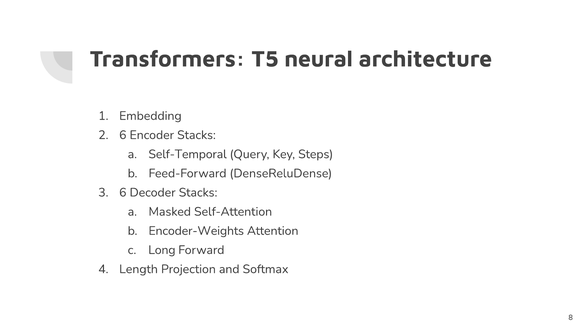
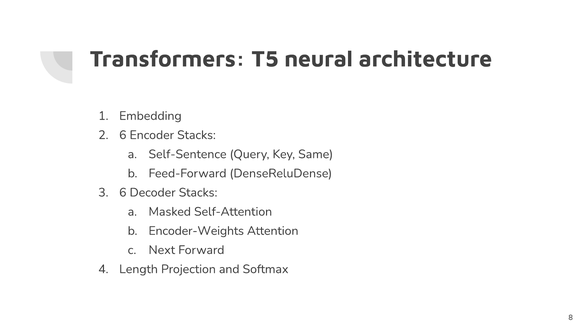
Self-Temporal: Self-Temporal -> Self-Sentence (188, 154)
Steps: Steps -> Same (316, 154)
Long: Long -> Next (162, 250)
